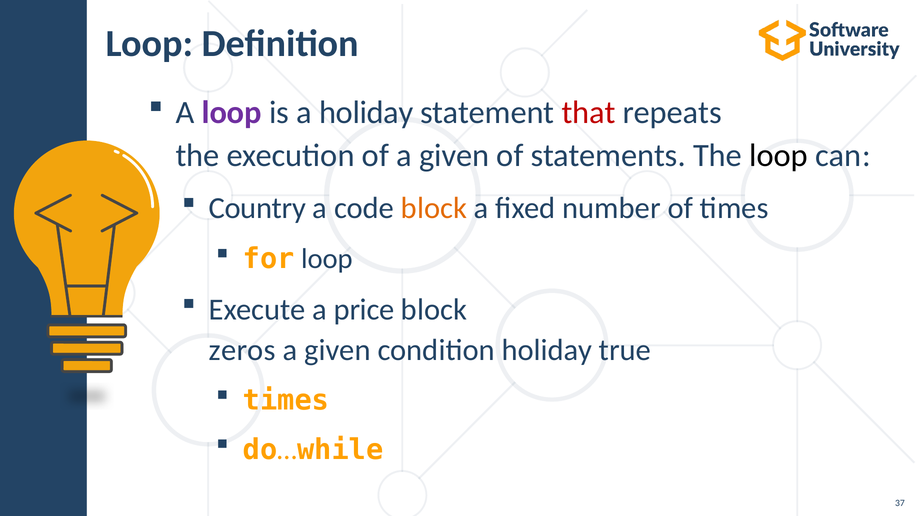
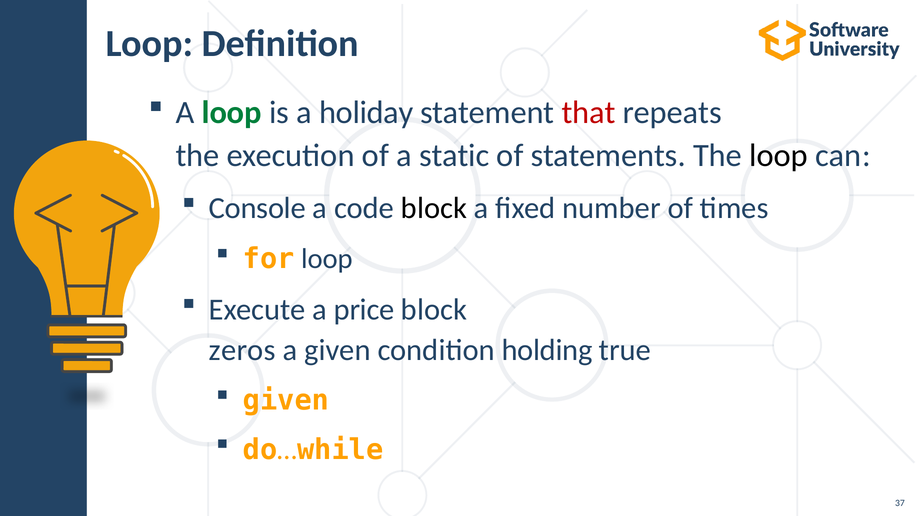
loop colour: purple -> green (232, 113)
of a given: given -> static (454, 155)
Country: Country -> Console (257, 208)
block colour: orange -> black (434, 208)
condition holiday: holiday -> holding (547, 350)
times: times -> given (286, 400)
